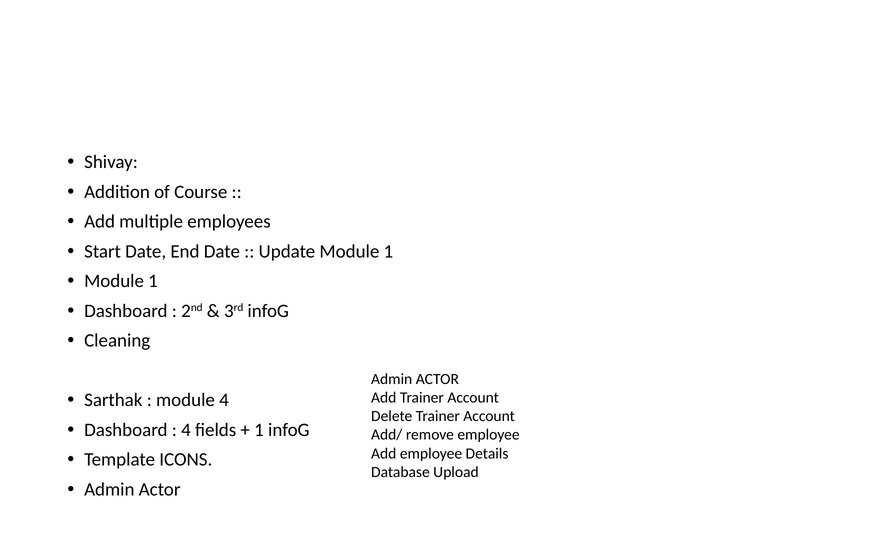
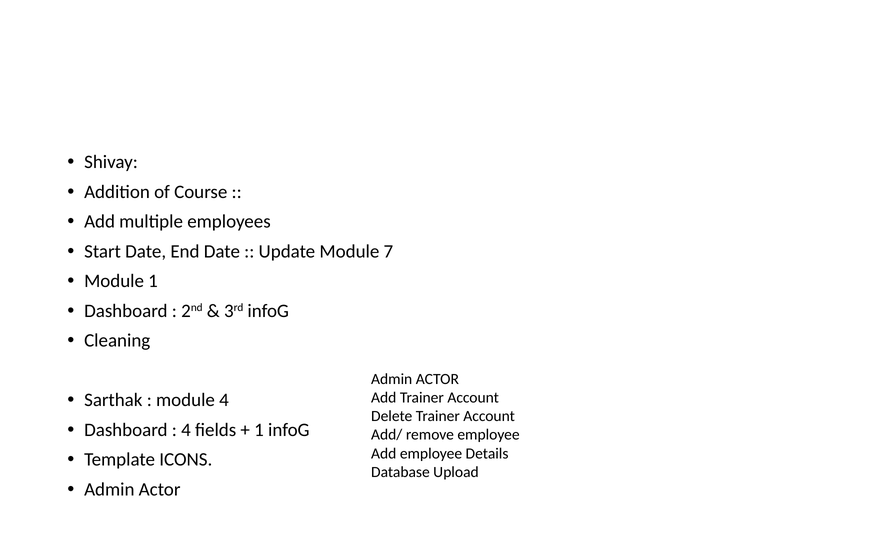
Update Module 1: 1 -> 7 (388, 252)
